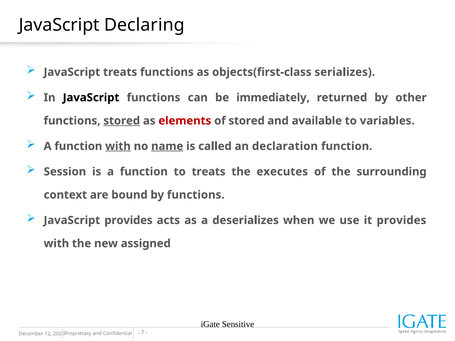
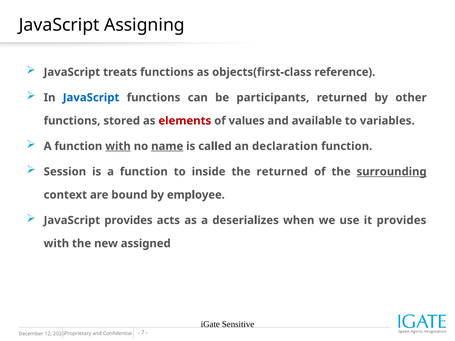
Declaring: Declaring -> Assigning (145, 25)
serializes: serializes -> reference (345, 72)
JavaScript colour: black -> blue (91, 98)
immediately: immediately -> participants (273, 98)
stored underline: present -> none (122, 121)
of stored: stored -> values (247, 121)
to treats: treats -> inside (209, 172)
the executes: executes -> returned (282, 172)
surrounding underline: none -> present (392, 172)
by functions: functions -> employee (196, 195)
